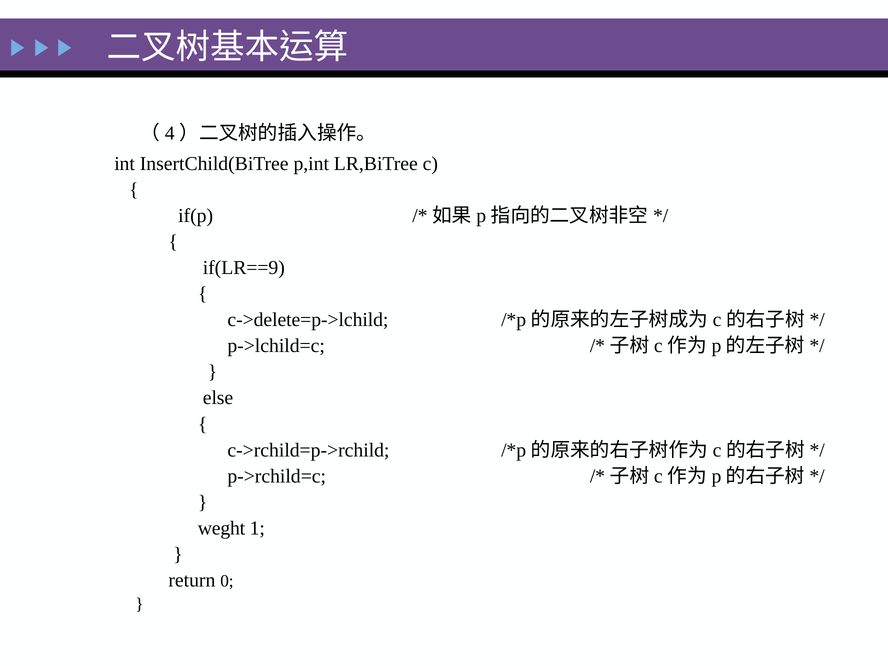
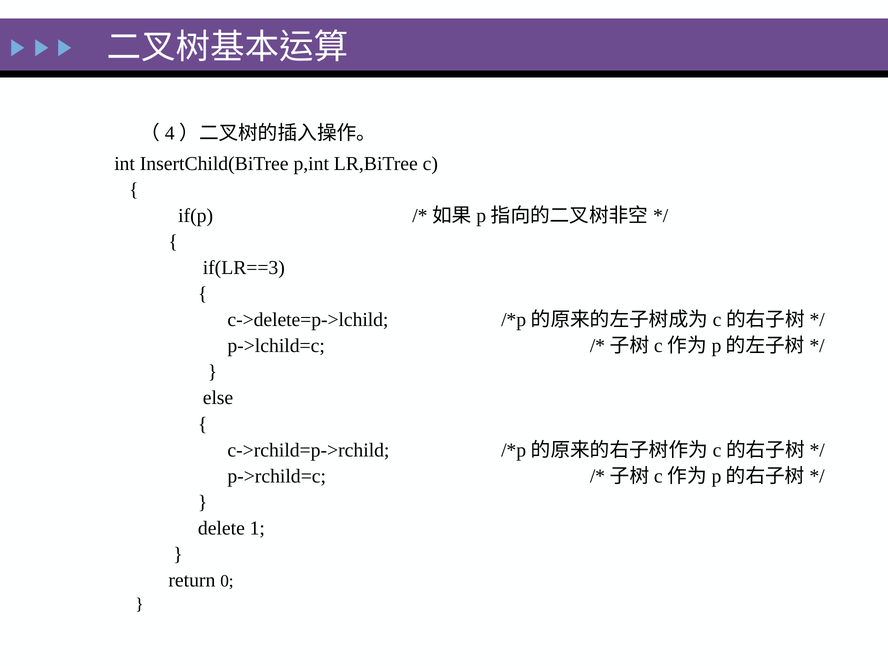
if(LR==9: if(LR==9 -> if(LR==3 (244, 268)
weght: weght -> delete (221, 528)
